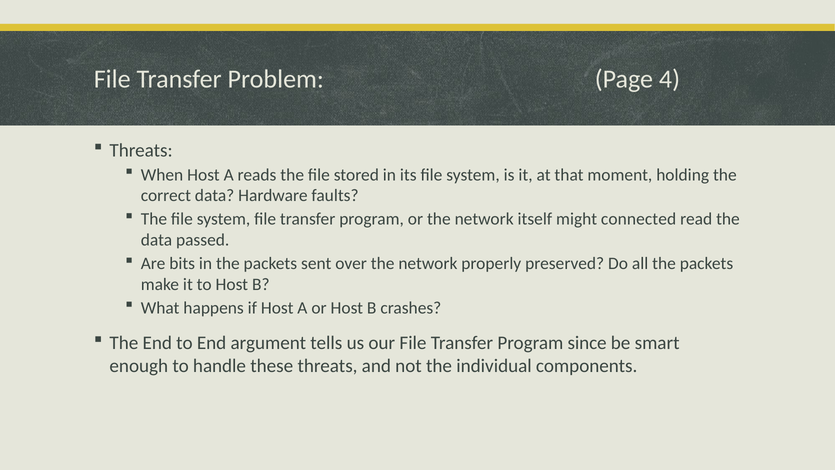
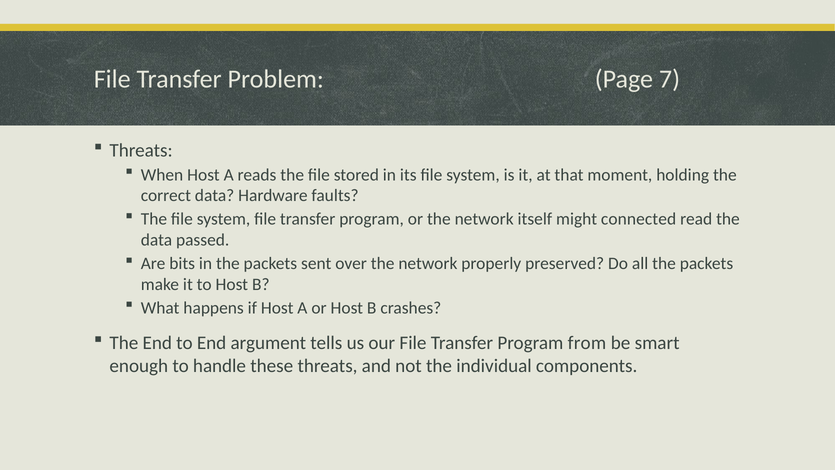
4: 4 -> 7 (670, 79)
since: since -> from (587, 343)
